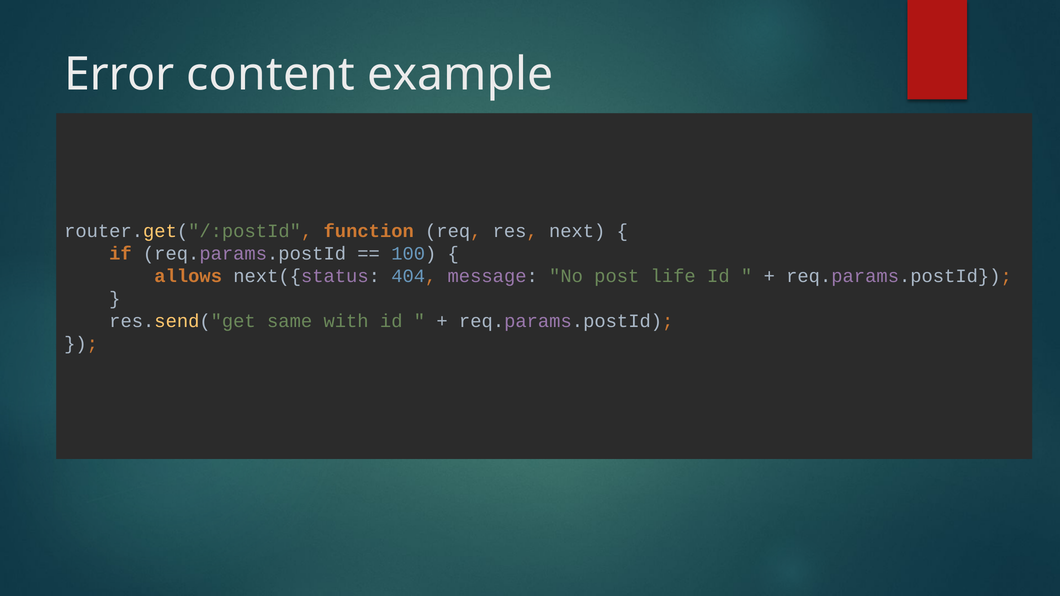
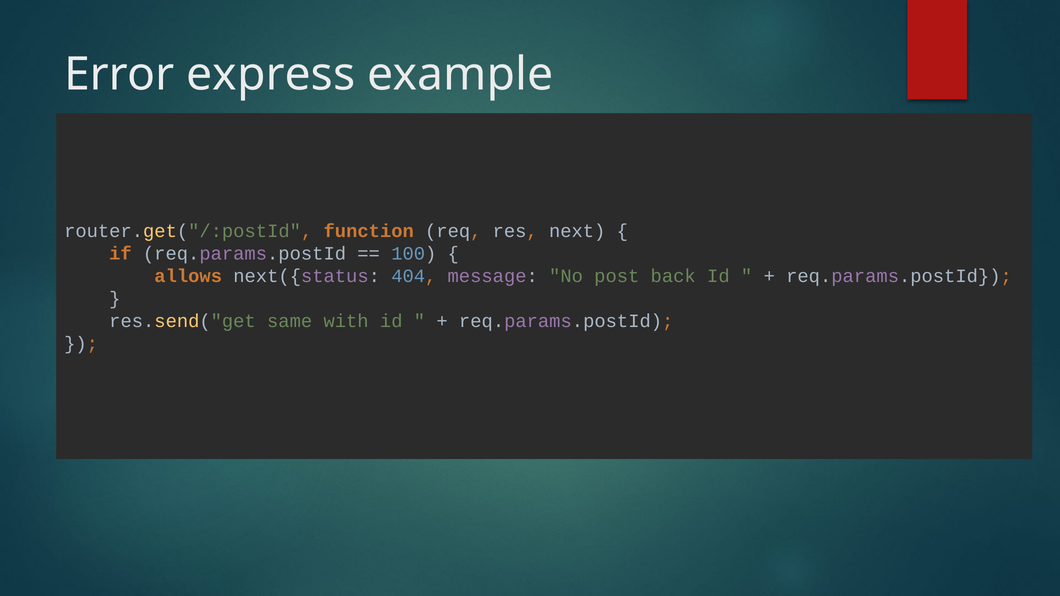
content: content -> express (271, 74)
life: life -> back (673, 276)
